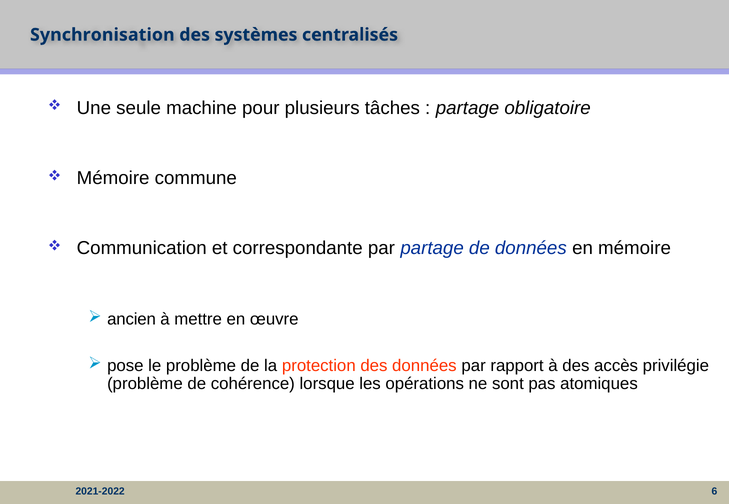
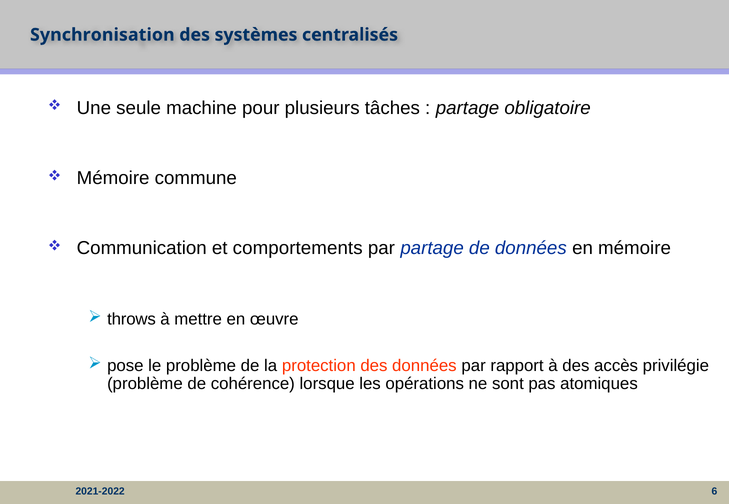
correspondante: correspondante -> comportements (298, 249)
ancien: ancien -> throws (132, 320)
